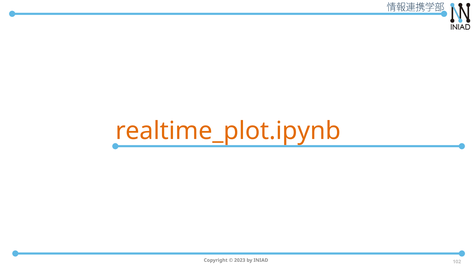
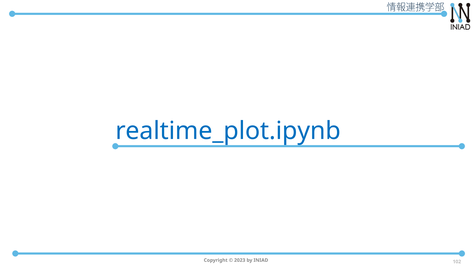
realtime_plot.ipynb colour: orange -> blue (228, 131)
